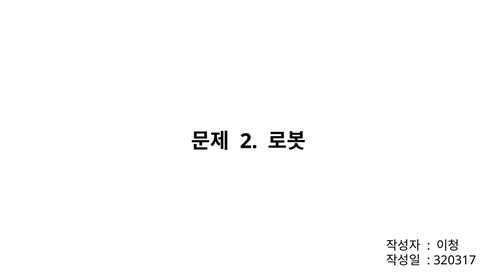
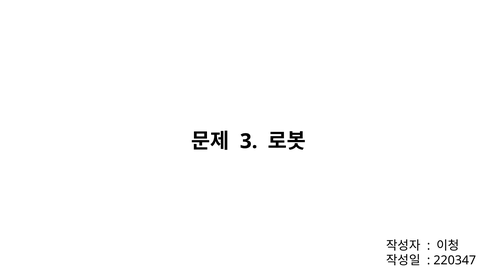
2: 2 -> 3 (249, 141)
320317: 320317 -> 220347 (455, 260)
